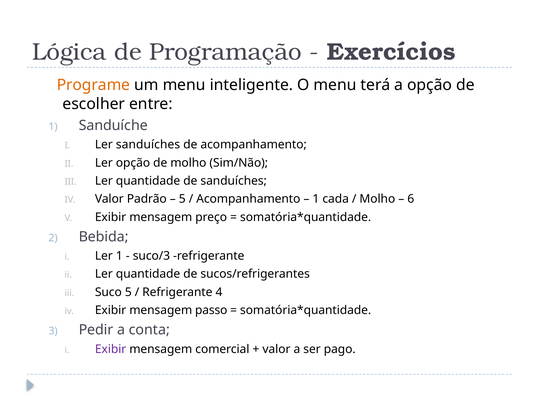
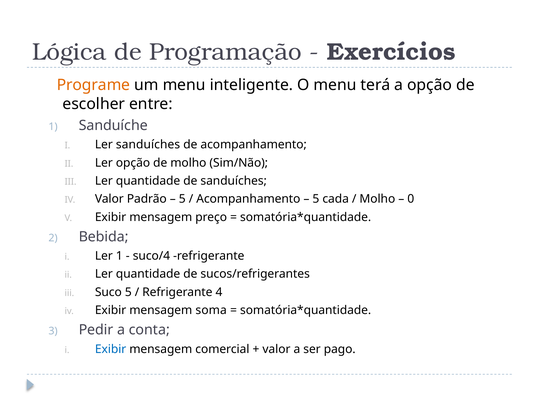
1: 1 -> 5 (316, 199)
6: 6 -> 0 (411, 199)
suco/3: suco/3 -> suco/4 (151, 256)
passo: passo -> soma (211, 310)
Exibir colour: purple -> blue (111, 349)
